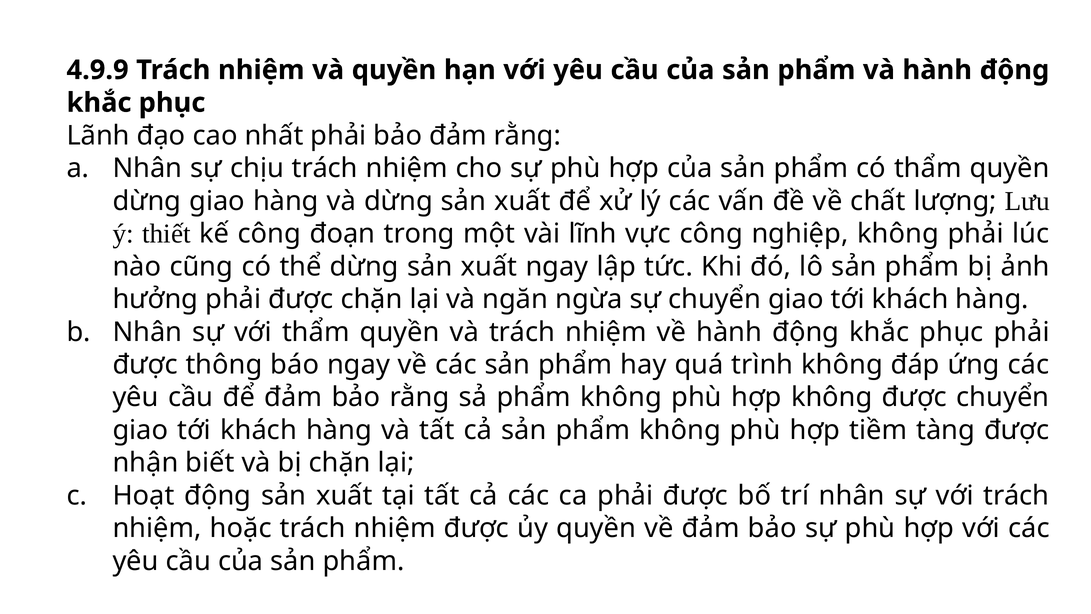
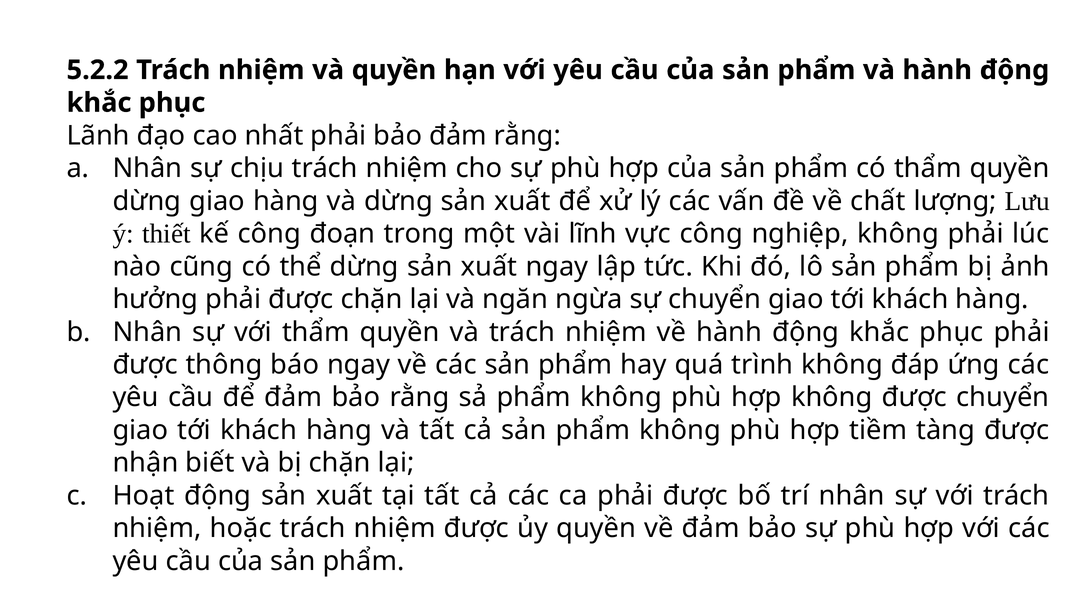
4.9.9: 4.9.9 -> 5.2.2 (98, 70)
